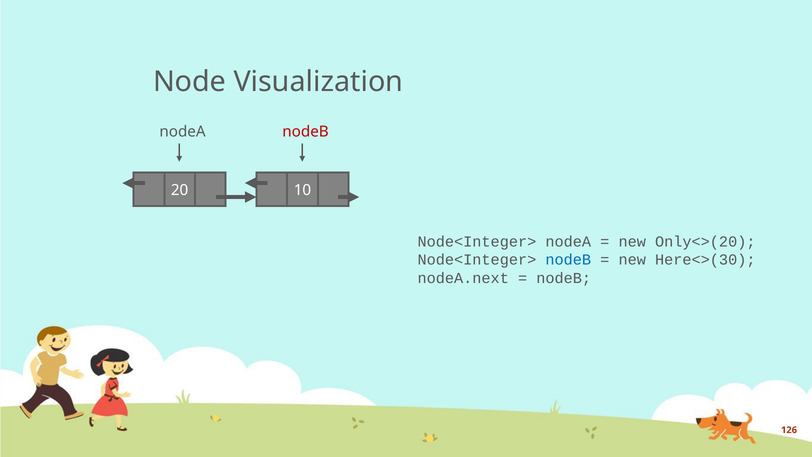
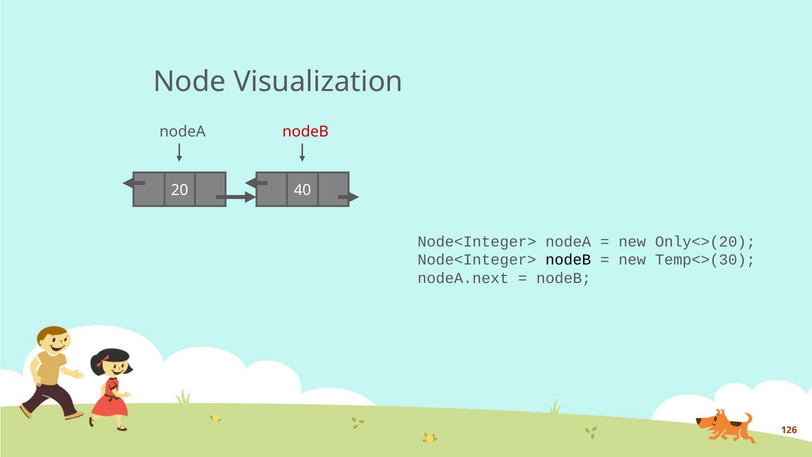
10: 10 -> 40 (302, 190)
nodeB colour: blue -> black (568, 260)
Here<>(30: Here<>(30 -> Temp<>(30 (705, 260)
